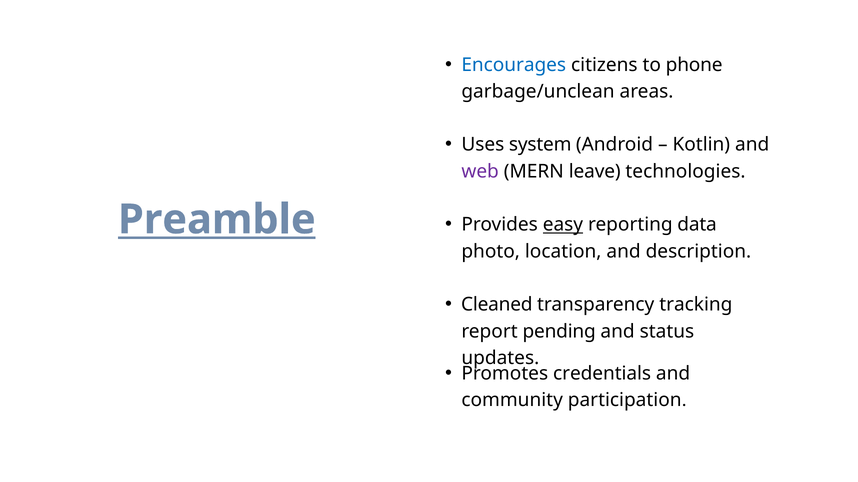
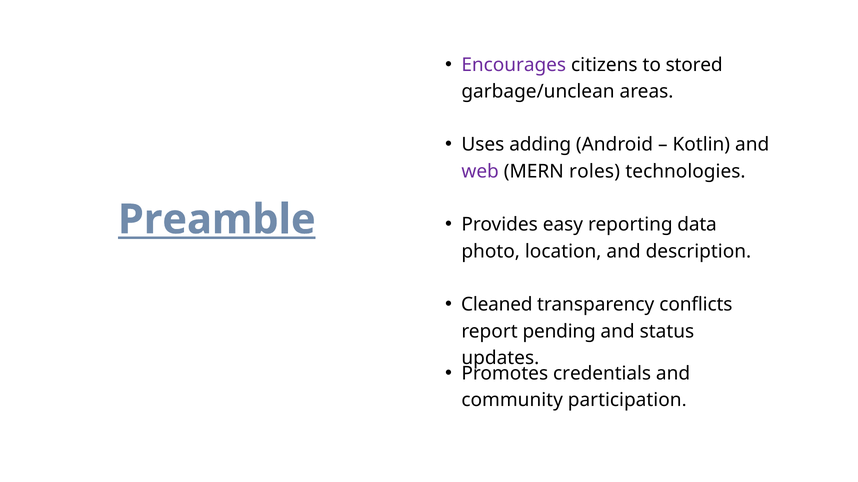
Encourages colour: blue -> purple (514, 65)
phone: phone -> stored (694, 65)
system: system -> adding (540, 145)
leave: leave -> roles (595, 172)
easy underline: present -> none (563, 225)
tracking: tracking -> conflicts (696, 305)
